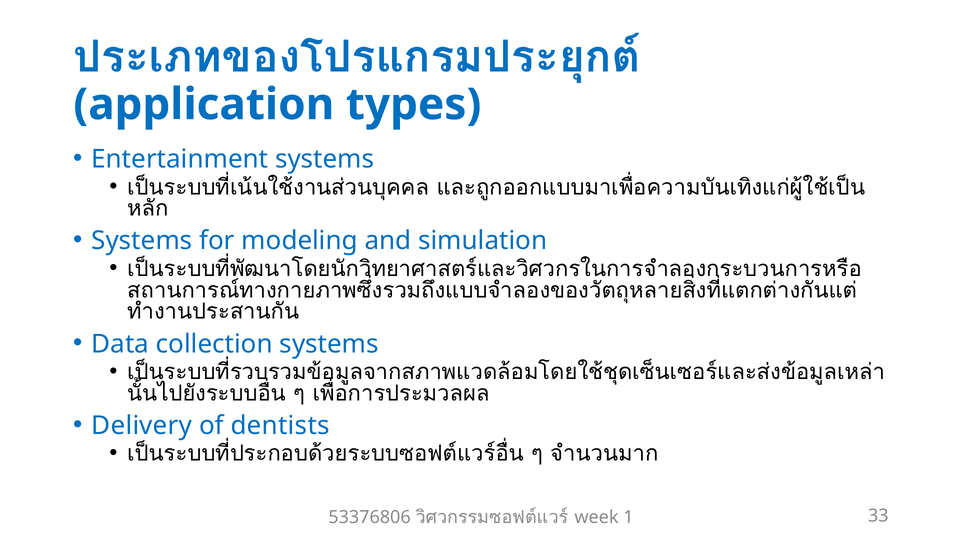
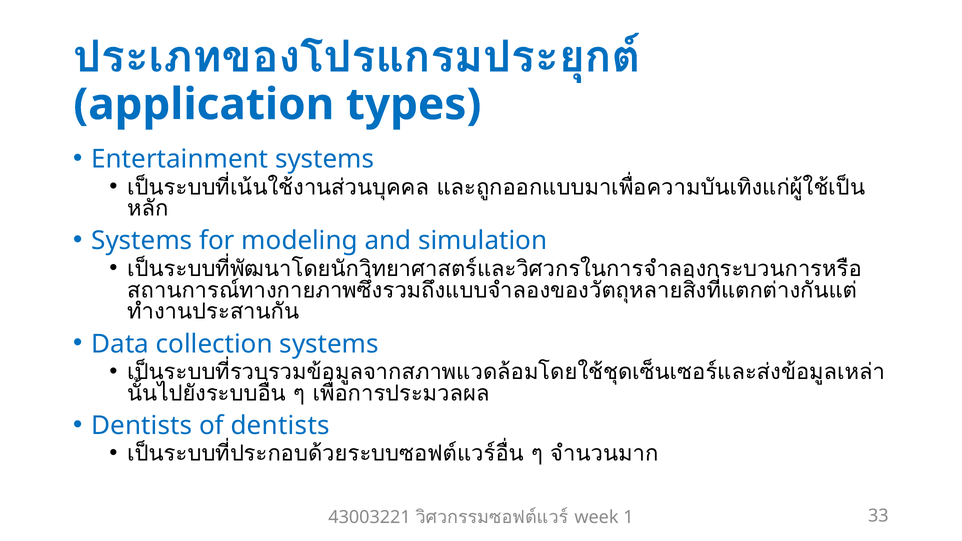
Delivery: Delivery -> Dentists (142, 426)
53376806: 53376806 -> 43003221 (370, 517)
